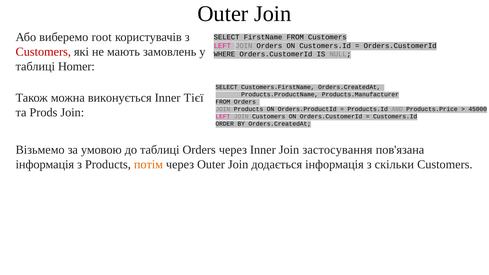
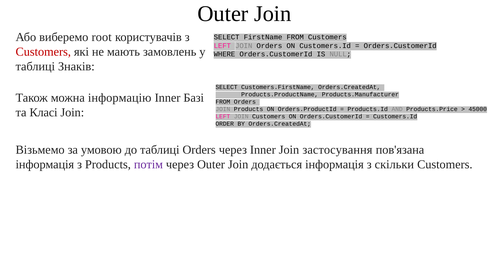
Homer: Homer -> Знаків (76, 67)
виконується: виконується -> інформацію (120, 98)
Тієї: Тієї -> Базі (194, 98)
Prods: Prods -> Класі (44, 113)
потім colour: orange -> purple (148, 165)
